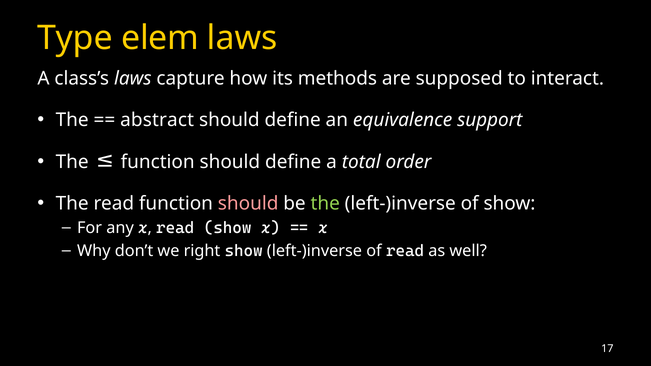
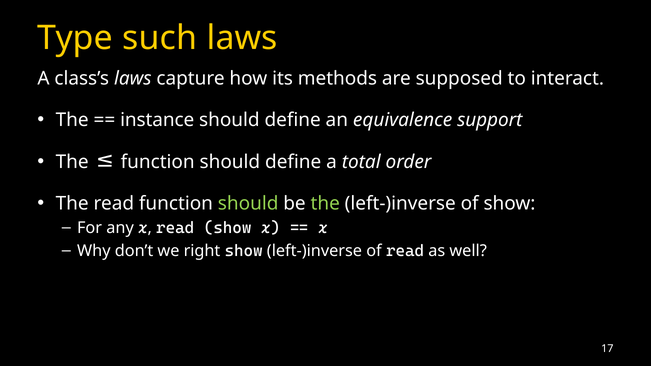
elem: elem -> such (160, 38)
abstract: abstract -> instance (157, 120)
should colour: pink -> light green (248, 204)
